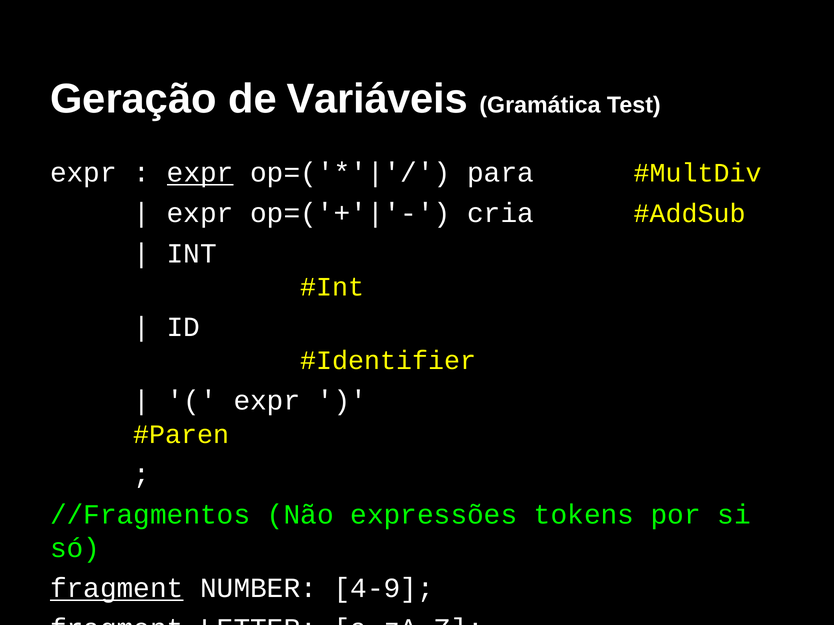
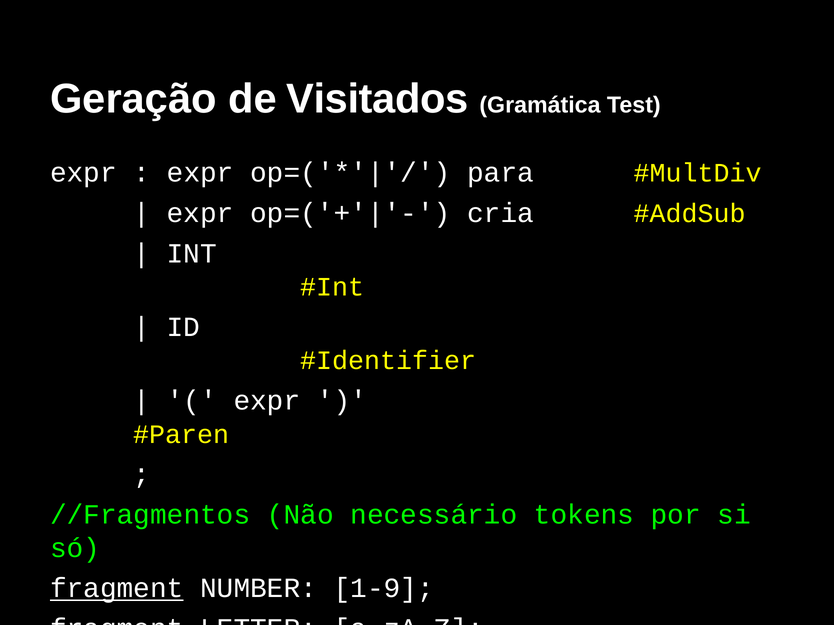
Variáveis: Variáveis -> Visitados (377, 99)
expr underline: present -> none (200, 173)
expressões: expressões -> necessário (434, 515)
4-9: 4-9 -> 1-9 (384, 589)
